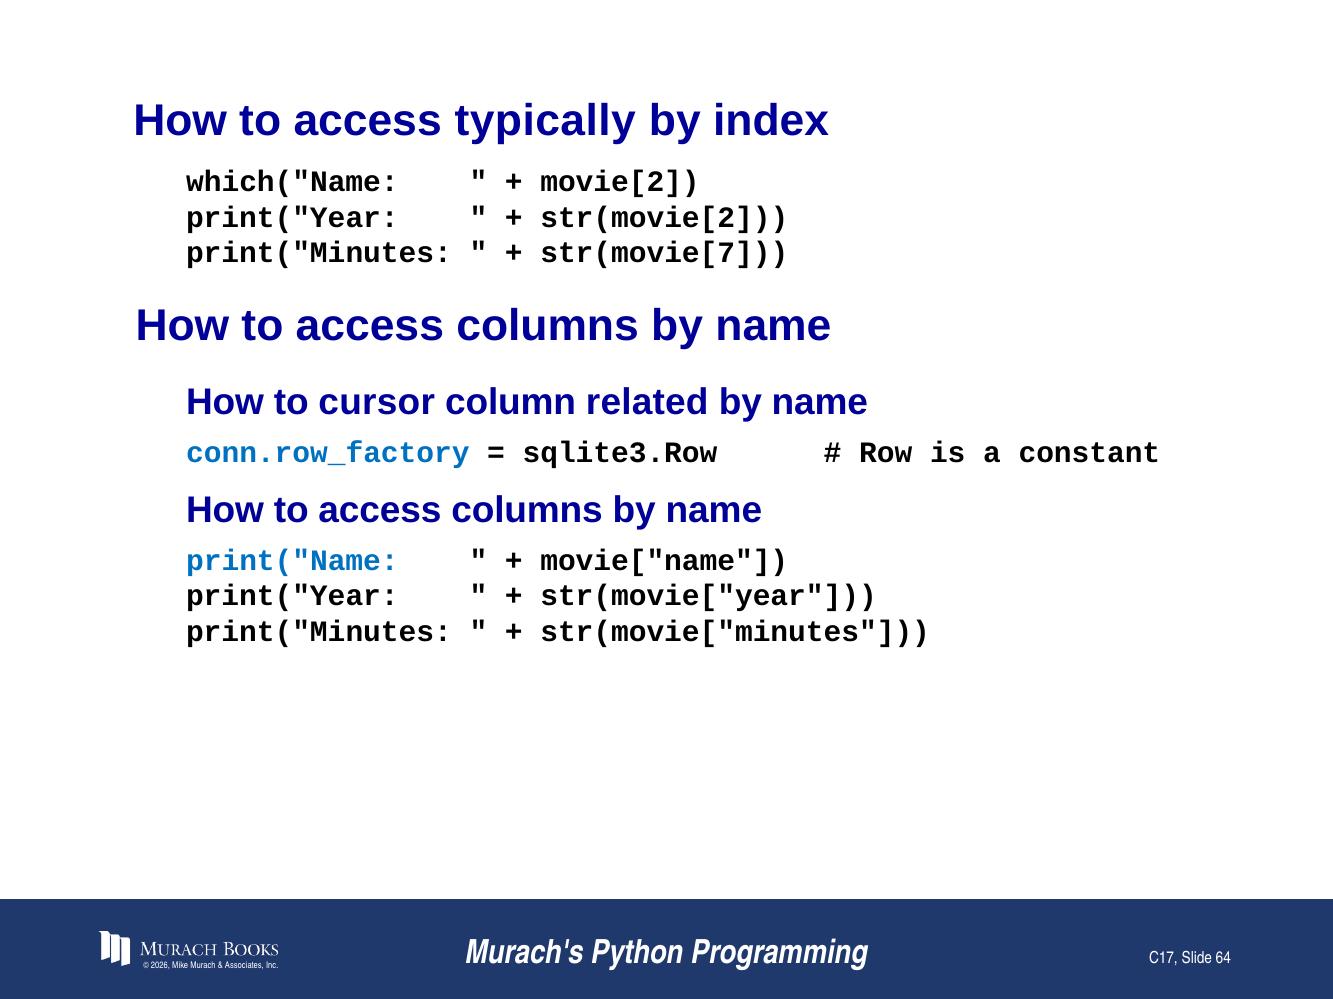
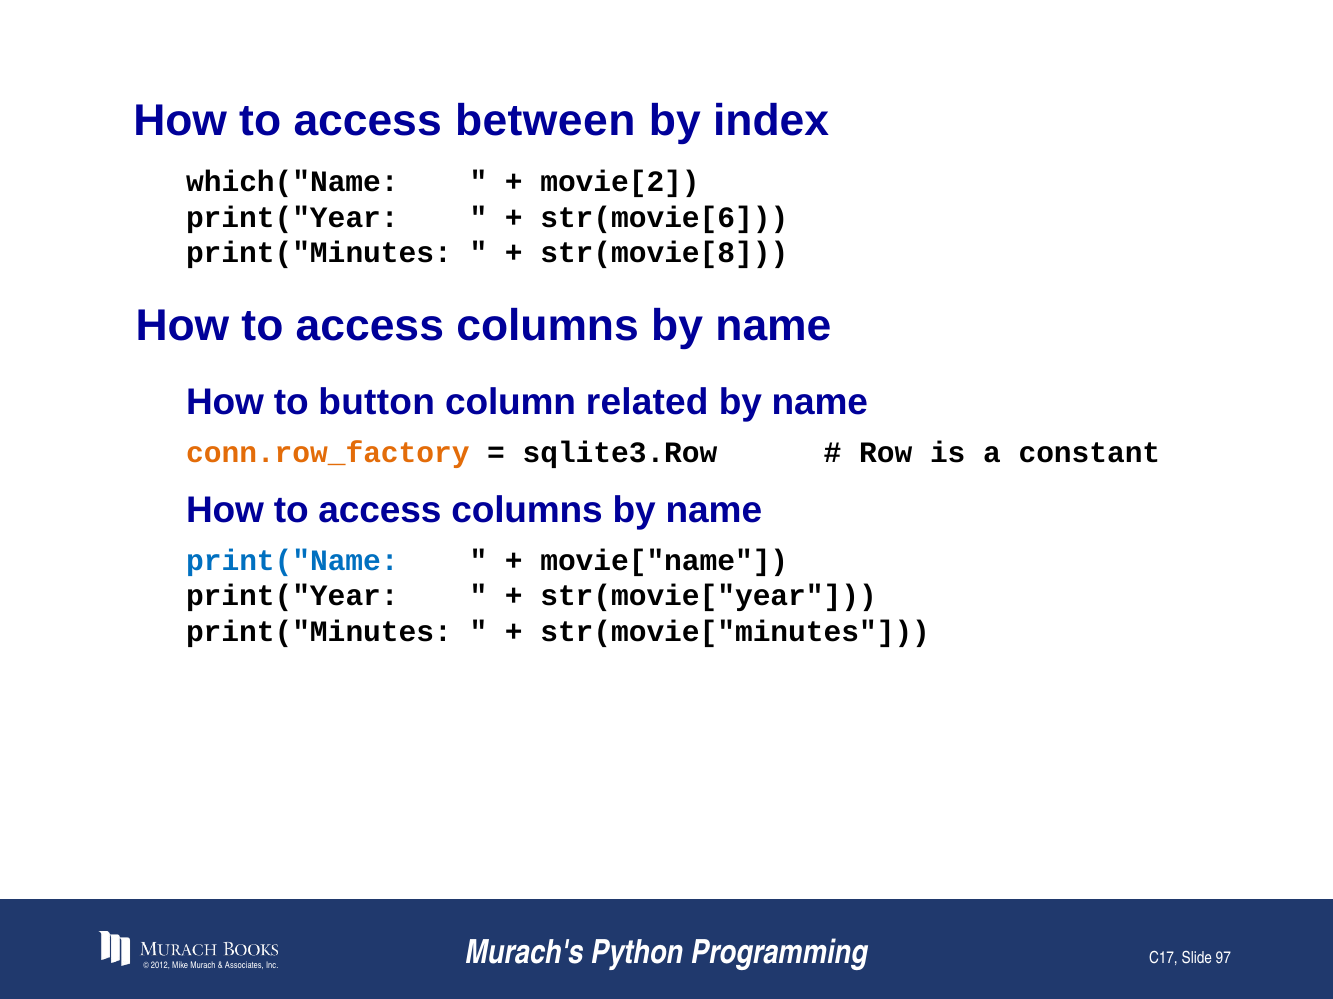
typically: typically -> between (545, 121)
str(movie[2: str(movie[2 -> str(movie[6 (664, 218)
str(movie[7: str(movie[7 -> str(movie[8 (664, 253)
cursor: cursor -> button (377, 402)
conn.row_factory colour: blue -> orange (328, 453)
2026: 2026 -> 2012 (161, 966)
64: 64 -> 97 (1223, 959)
